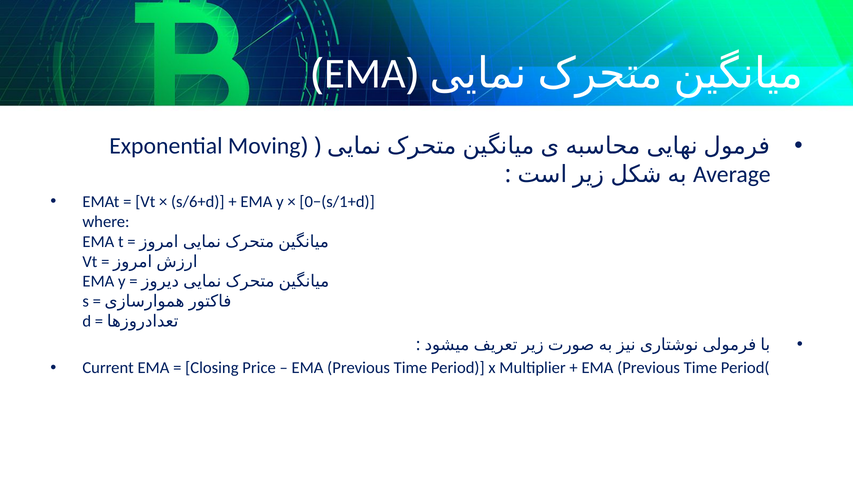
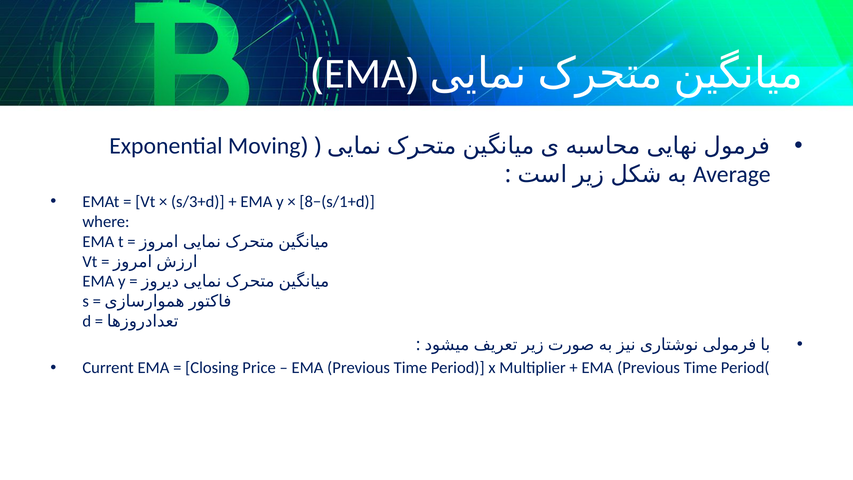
s/6+d: s/6+d -> s/3+d (198, 202)
0−(s/1+d: 0−(s/1+d -> 8−(s/1+d (337, 202)
